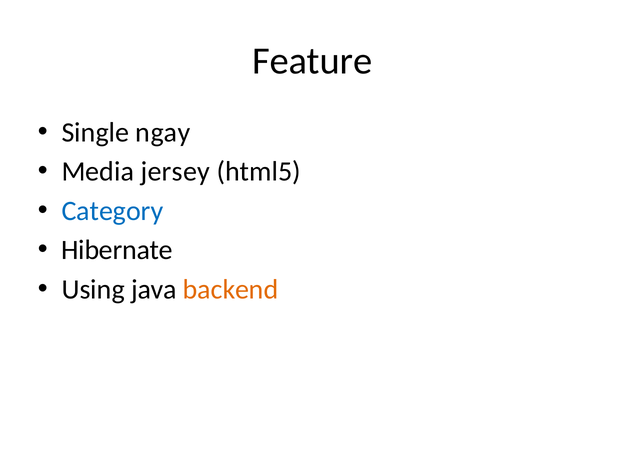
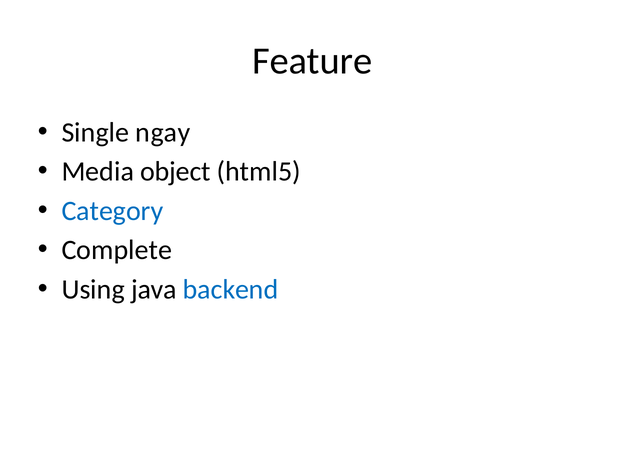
jersey: jersey -> object (176, 172)
Hibernate: Hibernate -> Complete (117, 250)
backend colour: orange -> blue (231, 289)
